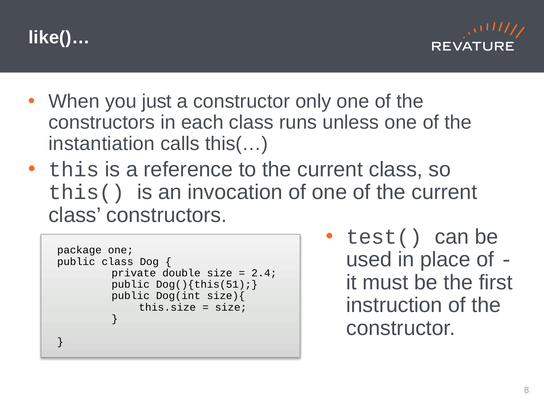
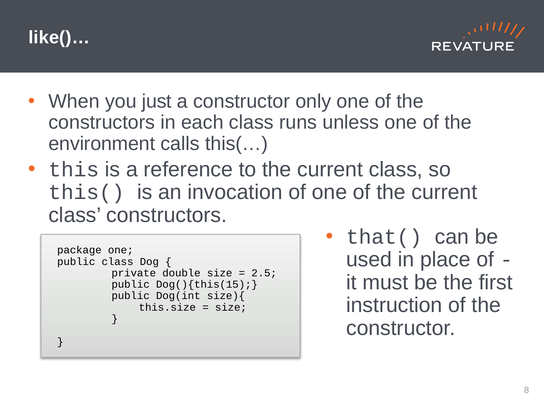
instantiation: instantiation -> environment (102, 144)
test(: test( -> that( (384, 237)
2.4: 2.4 -> 2.5 (264, 273)
Dog(){this(51: Dog(){this(51 -> Dog(){this(15 (207, 284)
